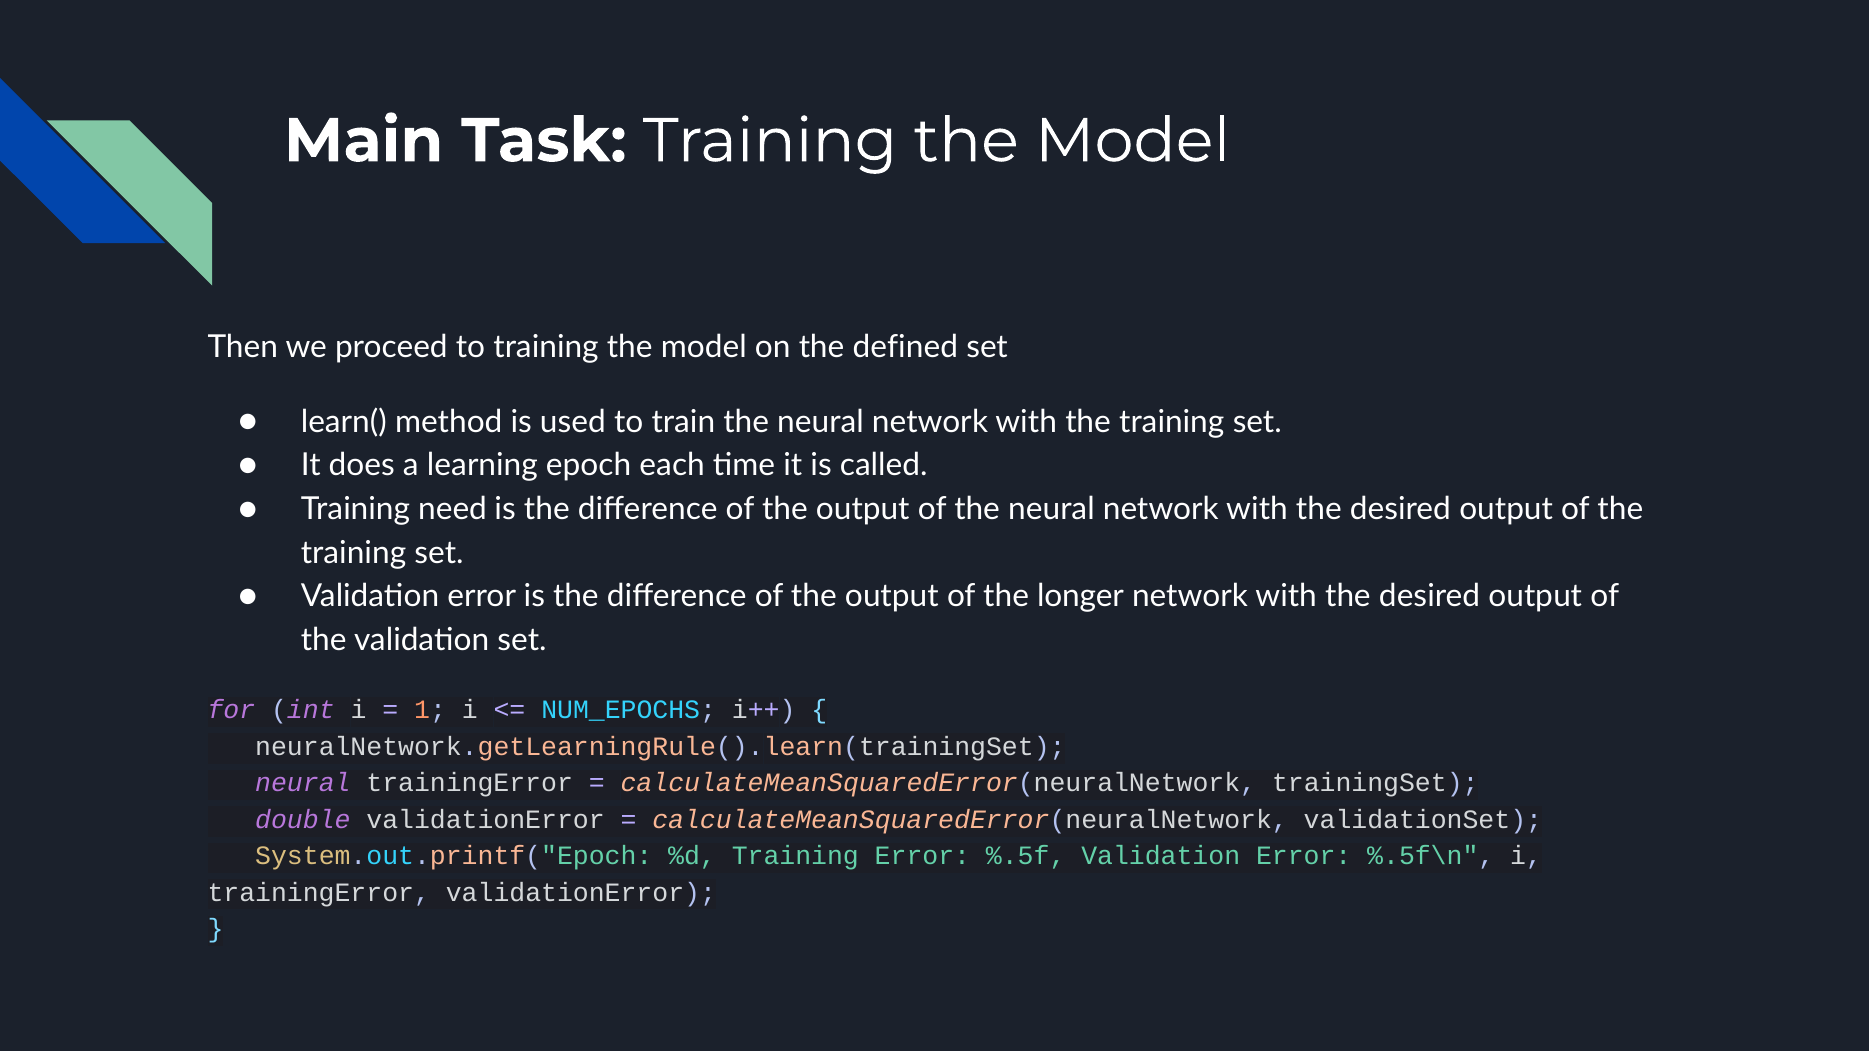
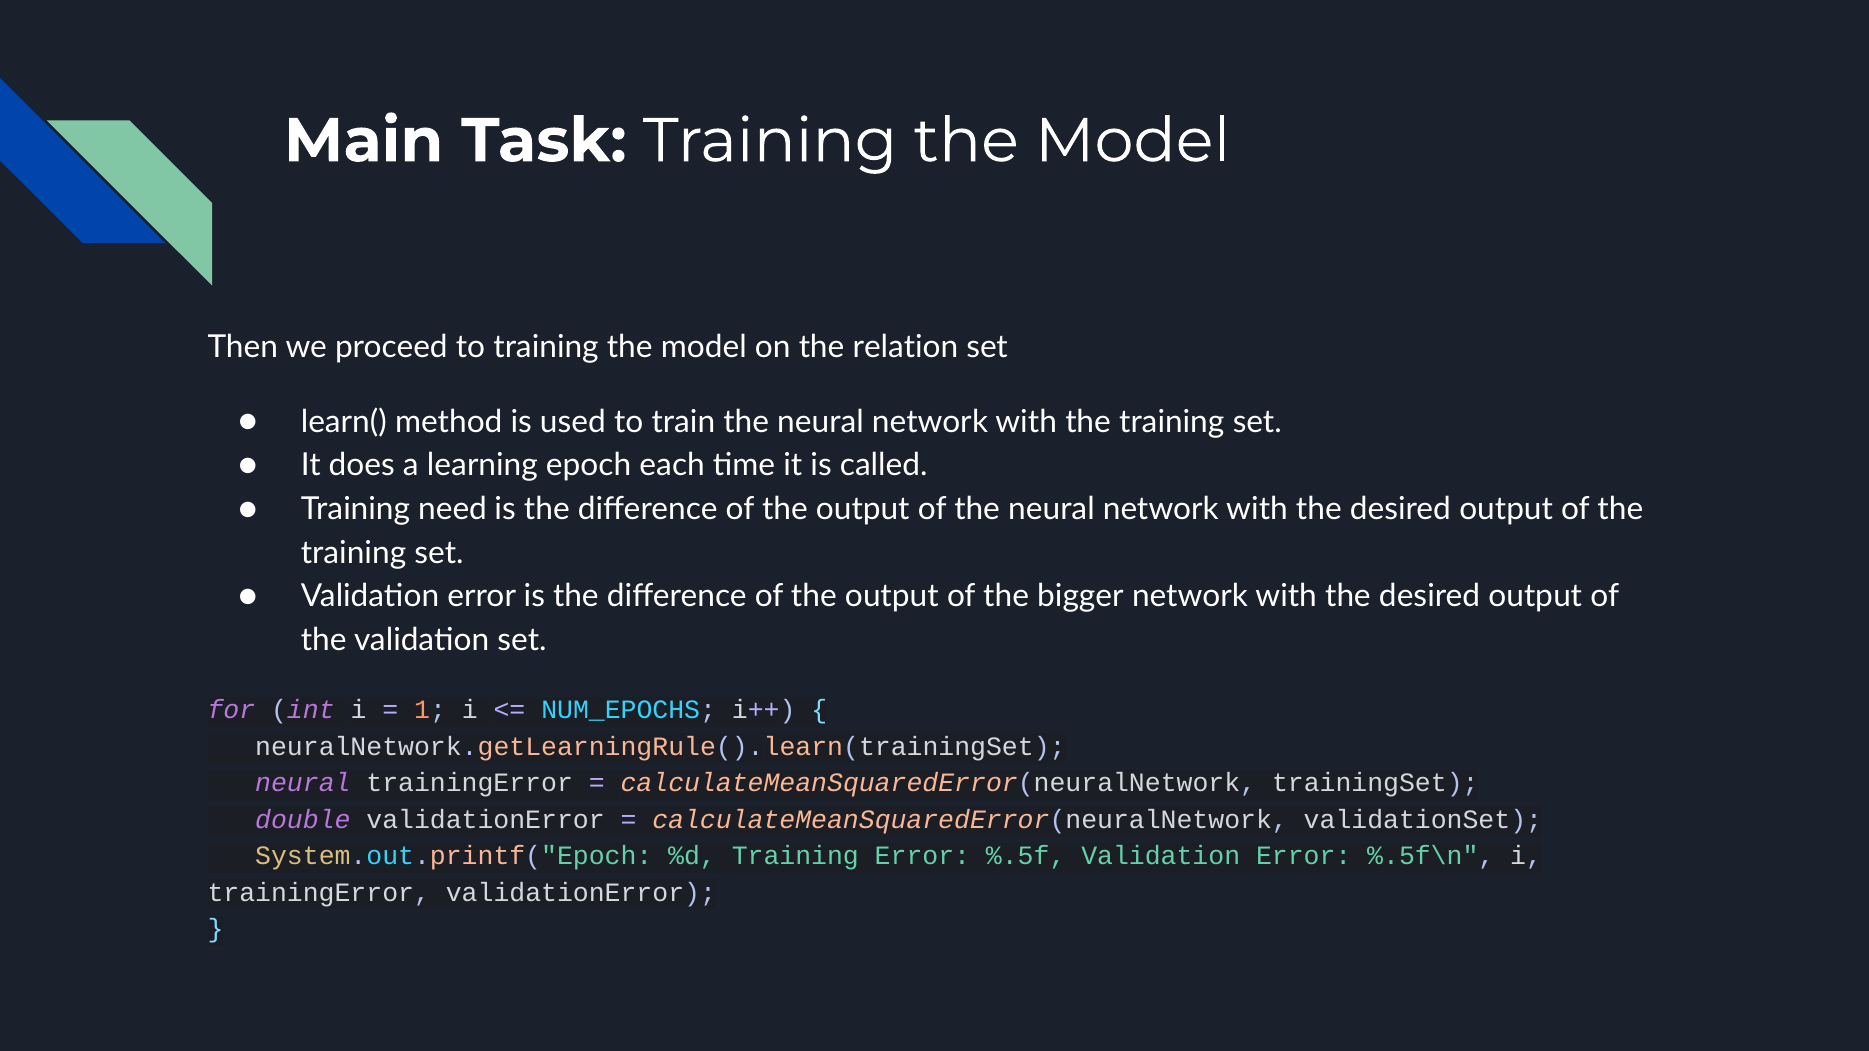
defined: defined -> relation (905, 347)
longer: longer -> bigger (1080, 596)
